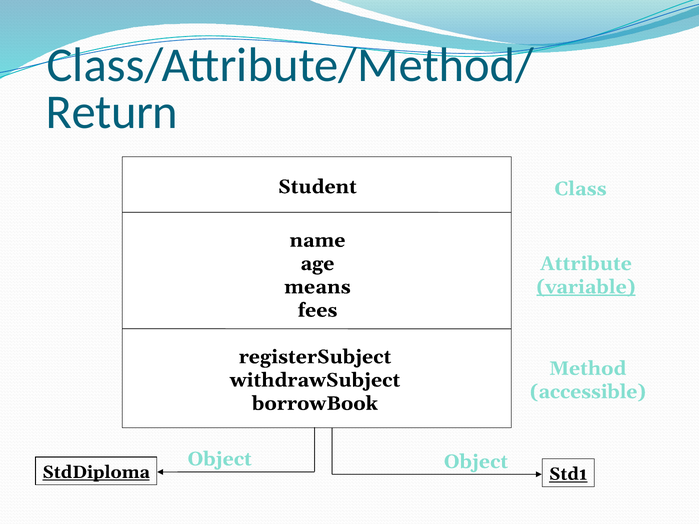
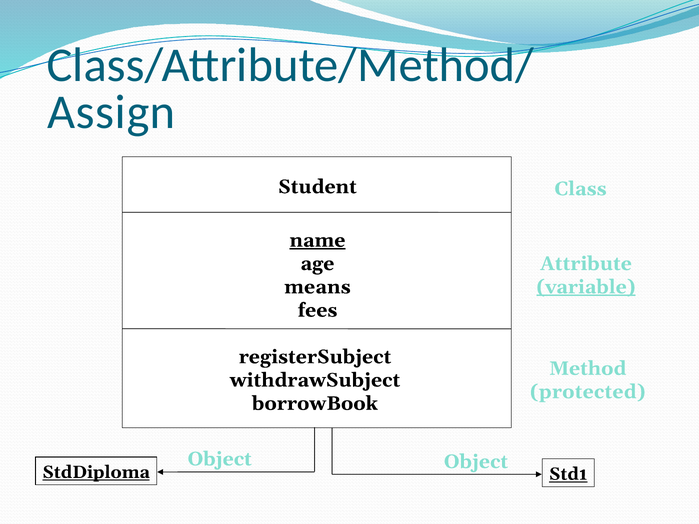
Return: Return -> Assign (111, 112)
name underline: none -> present (317, 240)
accessible: accessible -> protected (588, 392)
